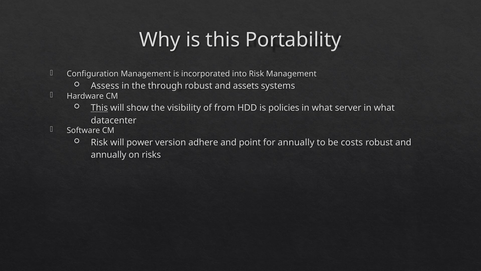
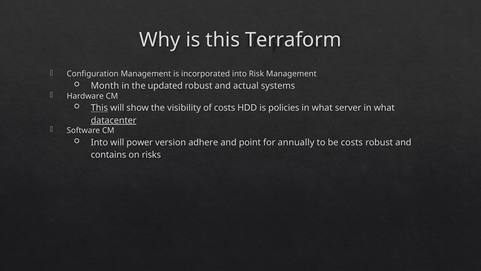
Portability: Portability -> Terraform (293, 40)
Assess: Assess -> Month (105, 86)
through: through -> updated (165, 86)
assets: assets -> actual (246, 86)
of from: from -> costs (225, 108)
datacenter underline: none -> present (114, 120)
Risk: Risk -> Into (99, 142)
annually: annually -> contains (109, 155)
